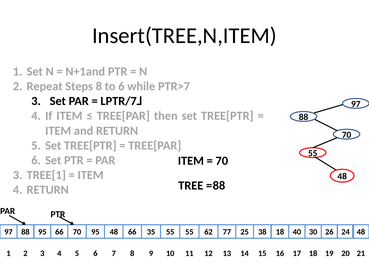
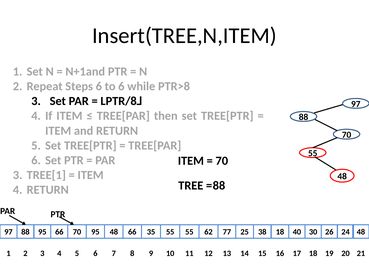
Steps 8: 8 -> 6 (99, 86)
PTR>7: PTR>7 -> PTR>8 (174, 86)
LPTR/7˩: LPTR/7˩ -> LPTR/8˩ (121, 101)
